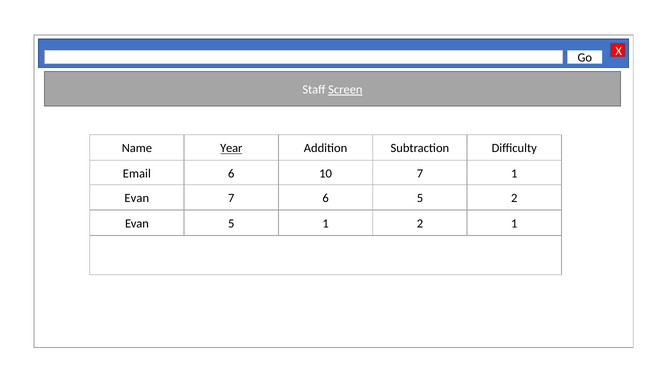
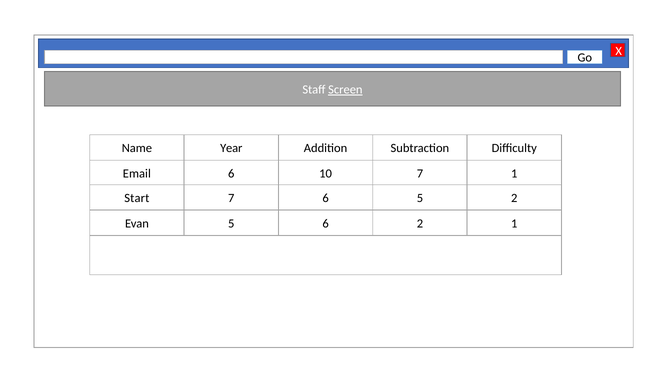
Year underline: present -> none (231, 148)
Evan: Evan -> Start (137, 198)
5 1: 1 -> 6 (326, 224)
